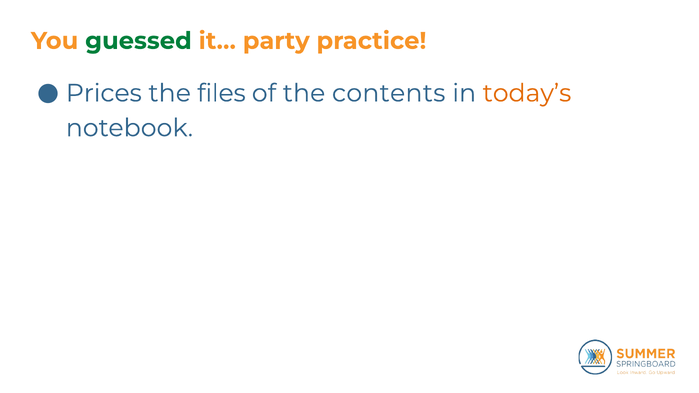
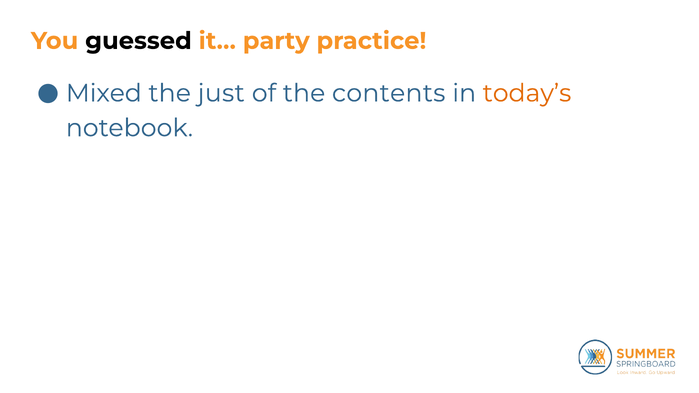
guessed colour: green -> black (138, 41)
Prices: Prices -> Mixed (104, 93)
files: files -> just (221, 93)
